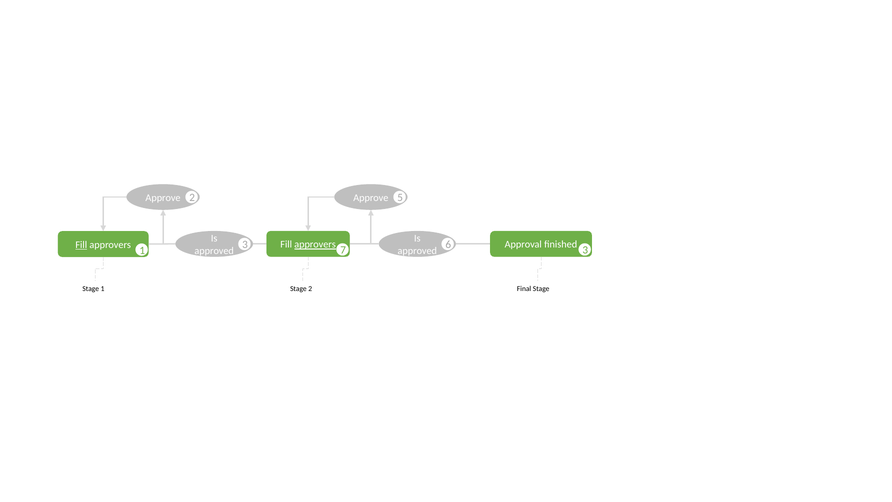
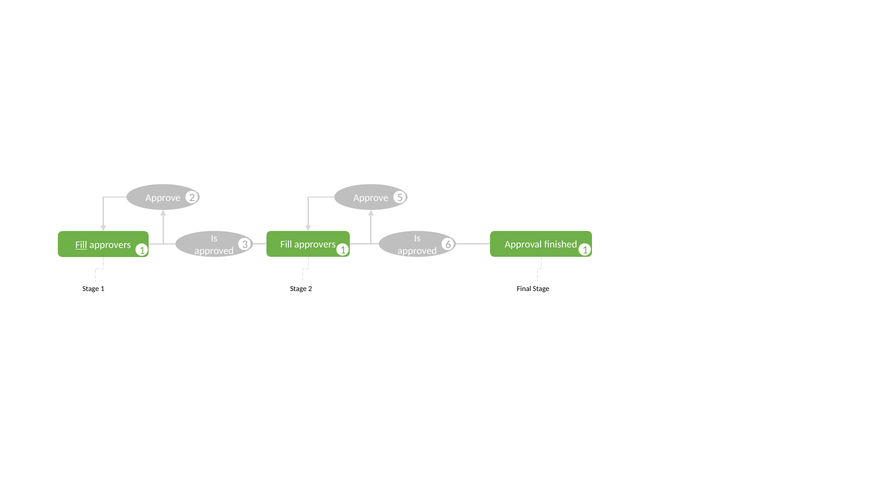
3 7: 7 -> 1 (343, 250)
6 3: 3 -> 1 (585, 250)
approvers underline: present -> none (315, 244)
